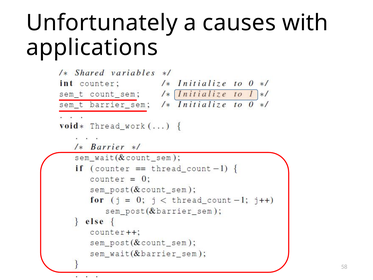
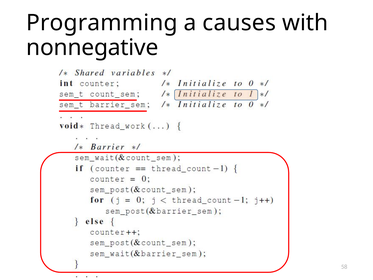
Unfortunately: Unfortunately -> Programming (102, 23)
applications: applications -> nonnegative (92, 48)
